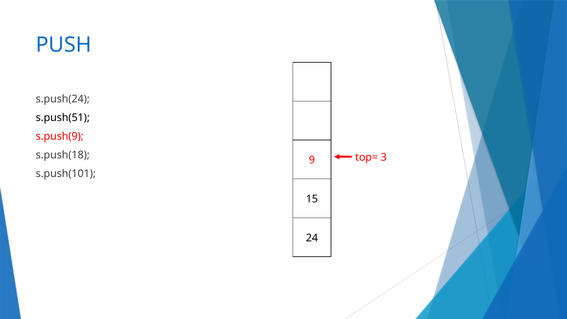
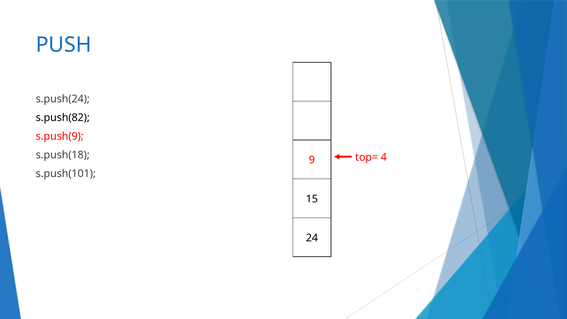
s.push(51: s.push(51 -> s.push(82 (63, 118)
3: 3 -> 4 (384, 157)
